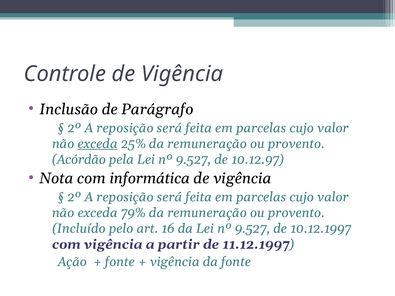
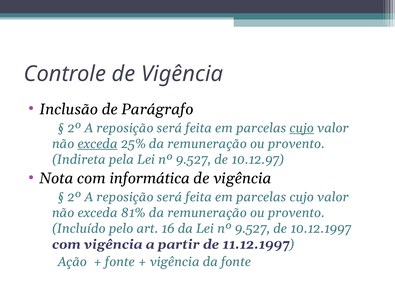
cujo underline: none -> present (302, 128)
Acórdão: Acórdão -> Indireta (79, 160)
79%: 79% -> 81% (133, 213)
